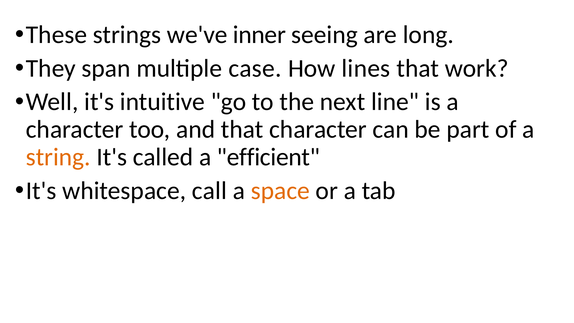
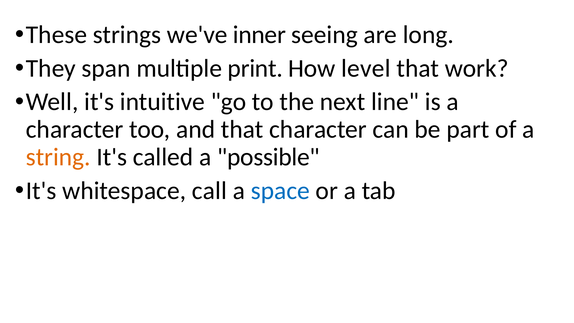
case: case -> print (255, 68)
lines: lines -> level (366, 68)
efficient: efficient -> possible (268, 157)
space colour: orange -> blue (280, 191)
